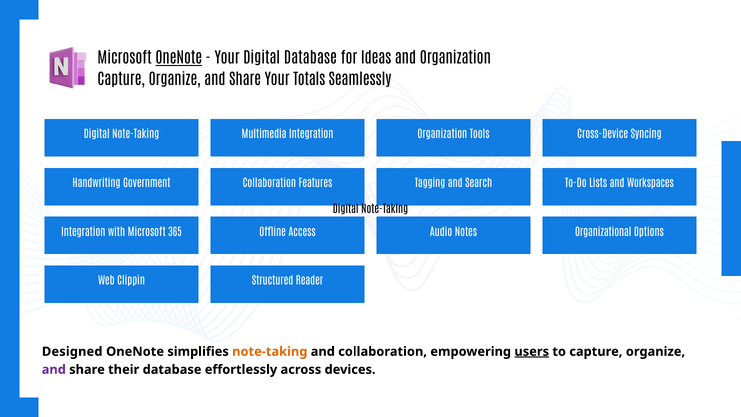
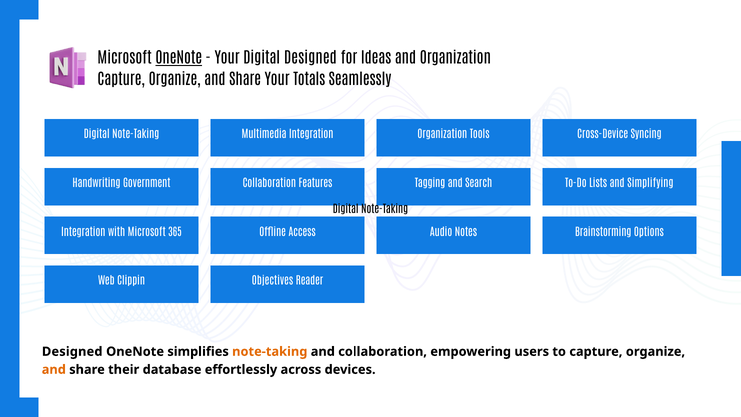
Digital Database: Database -> Designed (310, 59)
Workspaces: Workspaces -> Simplifying (650, 184)
Organizational: Organizational -> Brainstorming (603, 232)
Structured: Structured -> Objectives (272, 281)
users underline: present -> none (532, 351)
and colour: purple -> orange (54, 369)
